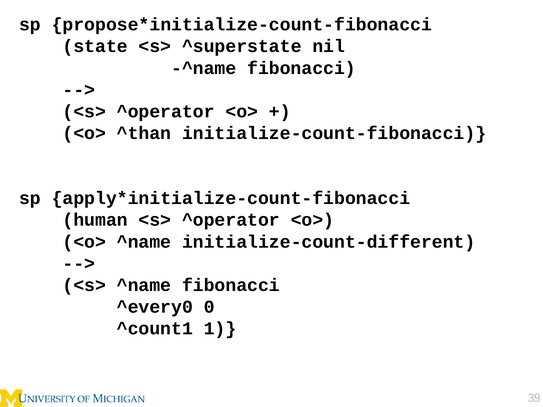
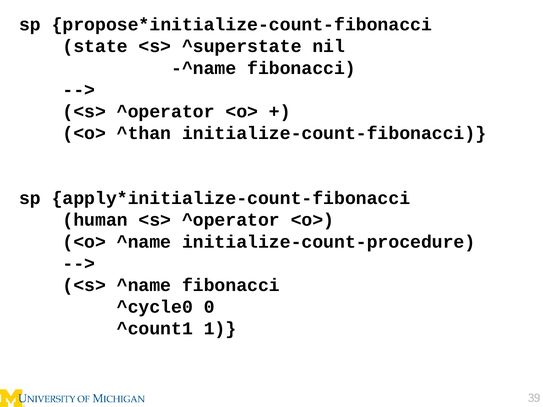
initialize-count-different: initialize-count-different -> initialize-count-procedure (329, 242)
^every0: ^every0 -> ^cycle0 (155, 307)
